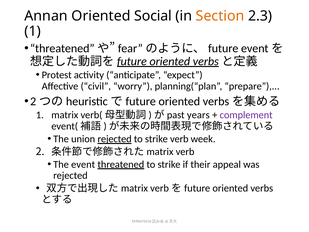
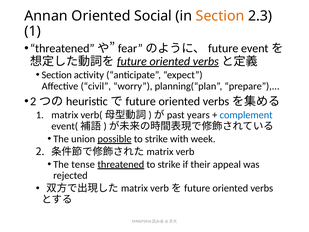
Protest: Protest -> Section (57, 75)
complement colour: purple -> blue (246, 115)
union rejected: rejected -> possible (115, 139)
strike verb: verb -> with (179, 139)
event: event -> tense (83, 164)
